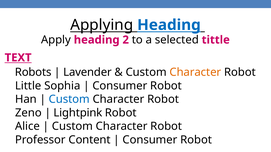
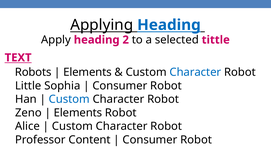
Lavender: Lavender -> Elements (87, 72)
Character colour: orange -> blue (195, 72)
Lightpink: Lightpink -> Elements (78, 113)
